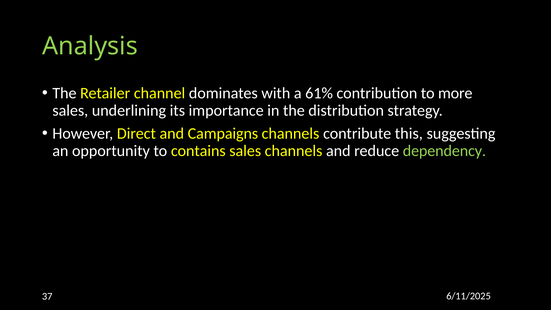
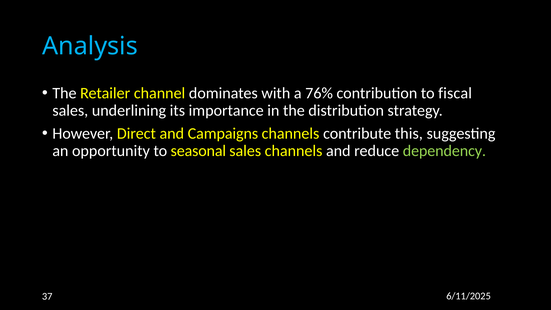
Analysis colour: light green -> light blue (90, 46)
61%: 61% -> 76% (319, 93)
more: more -> fiscal (455, 93)
contains: contains -> seasonal (198, 151)
